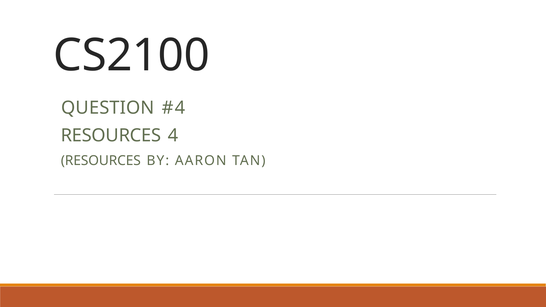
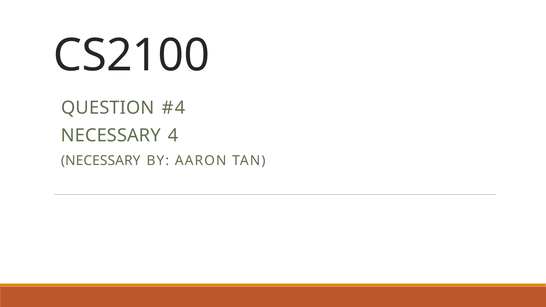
RESOURCES: RESOURCES -> NECESSARY (111, 135)
RESOURCES: RESOURCES -> NECESSARY (101, 161)
